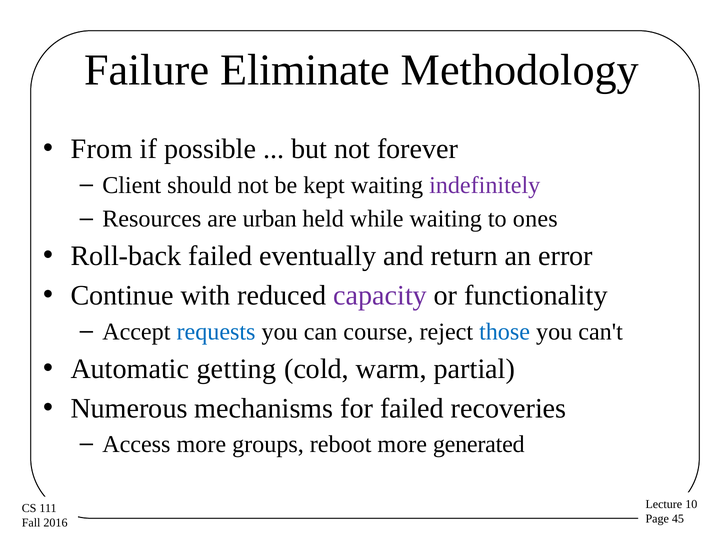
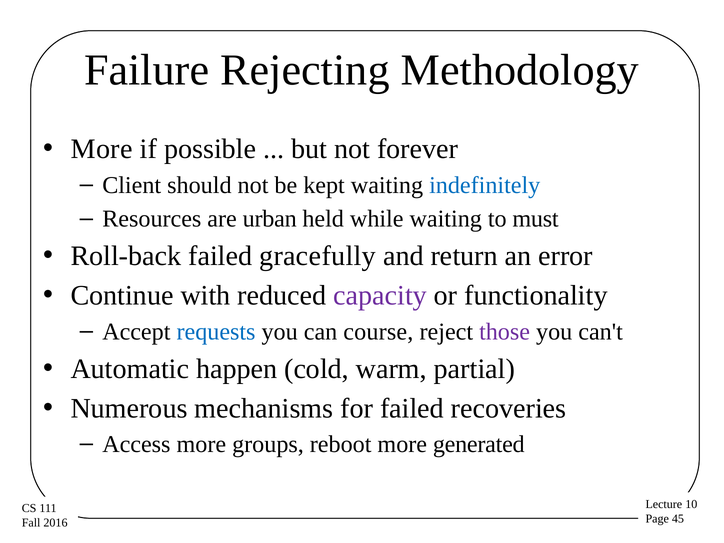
Eliminate: Eliminate -> Rejecting (305, 70)
From: From -> More (102, 149)
indefinitely colour: purple -> blue (485, 185)
ones: ones -> must (536, 219)
eventually: eventually -> gracefully (317, 256)
those colour: blue -> purple (505, 332)
getting: getting -> happen (237, 369)
